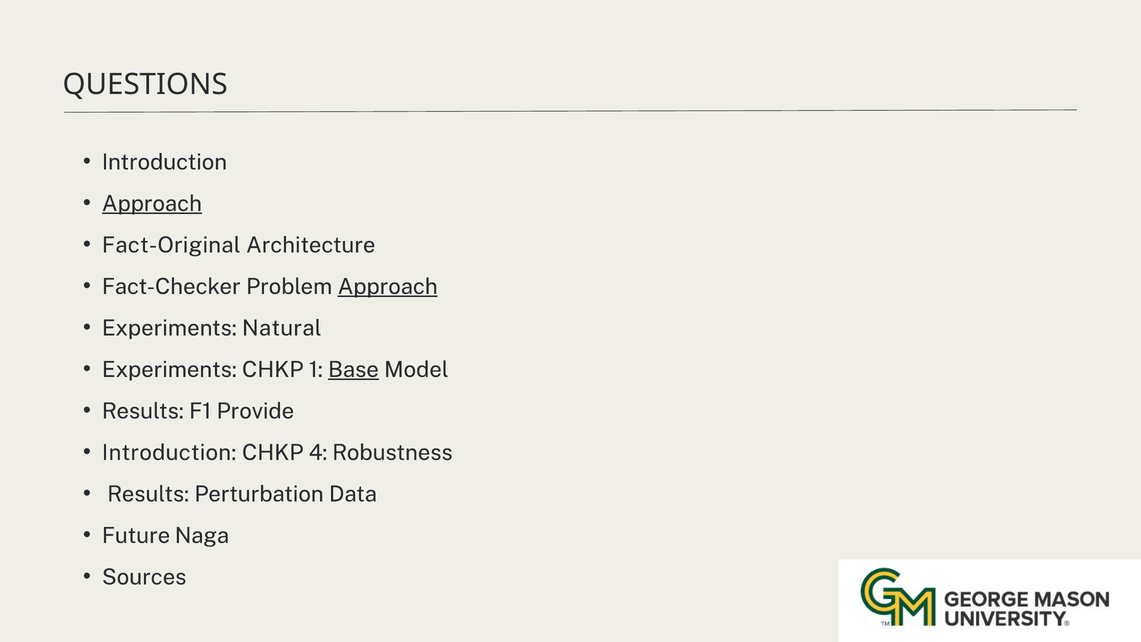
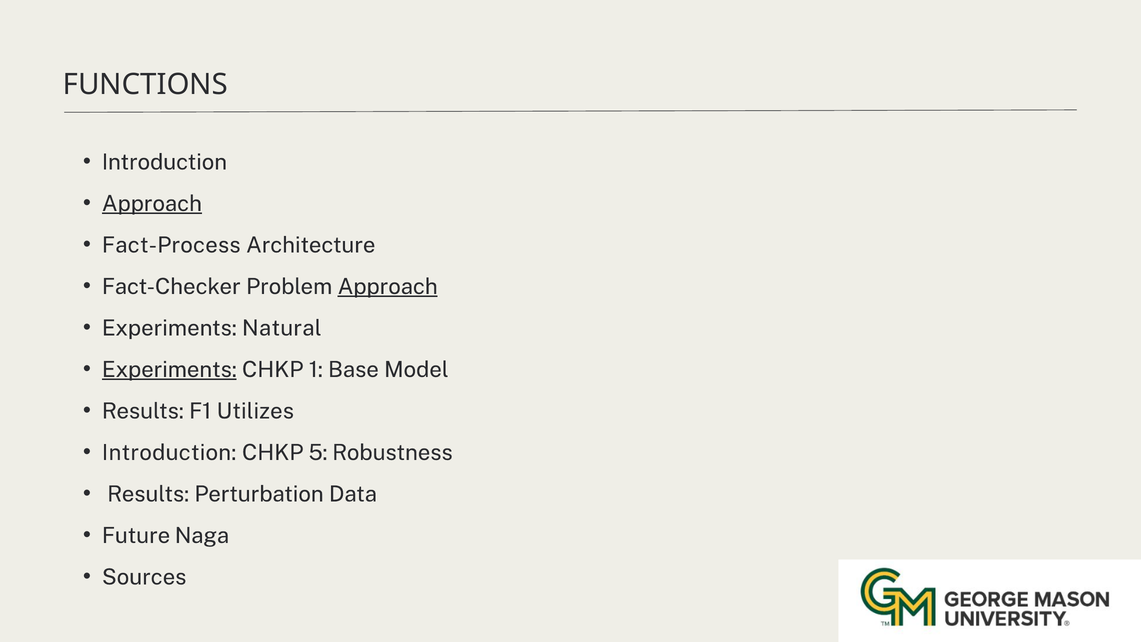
QUESTIONS: QUESTIONS -> FUNCTIONS (145, 84)
Fact-Original: Fact-Original -> Fact-Process (171, 245)
Experiments underline: none -> present (169, 370)
Base underline: present -> none (353, 370)
Provide: Provide -> Utilizes (255, 411)
4: 4 -> 5 (318, 453)
